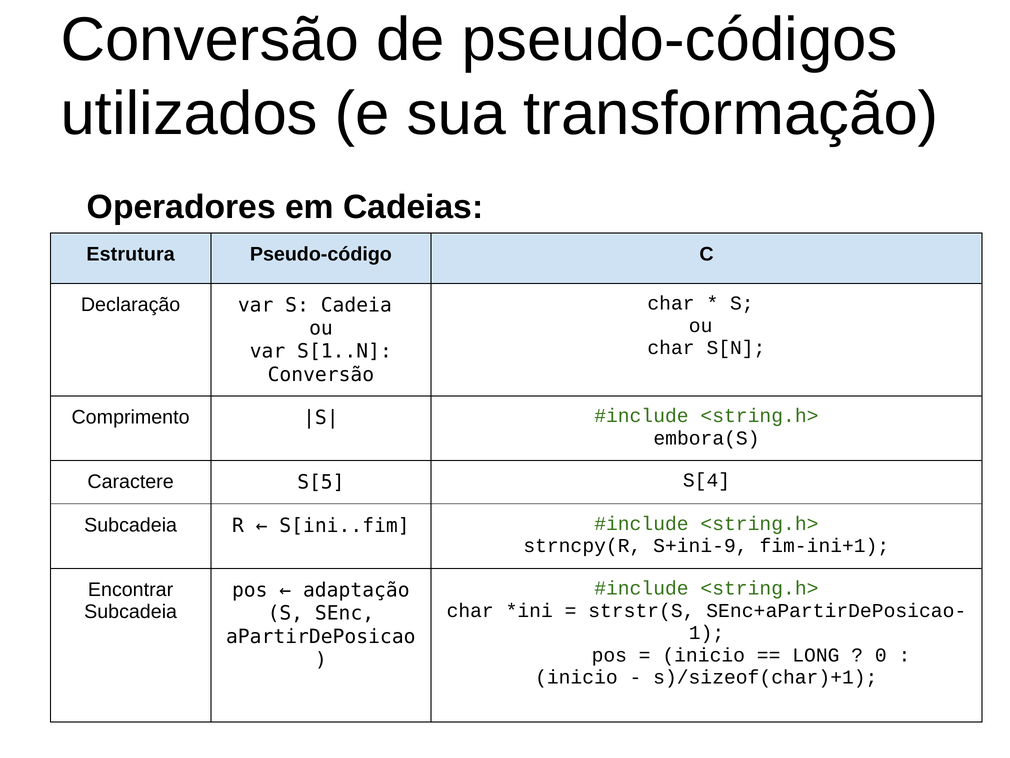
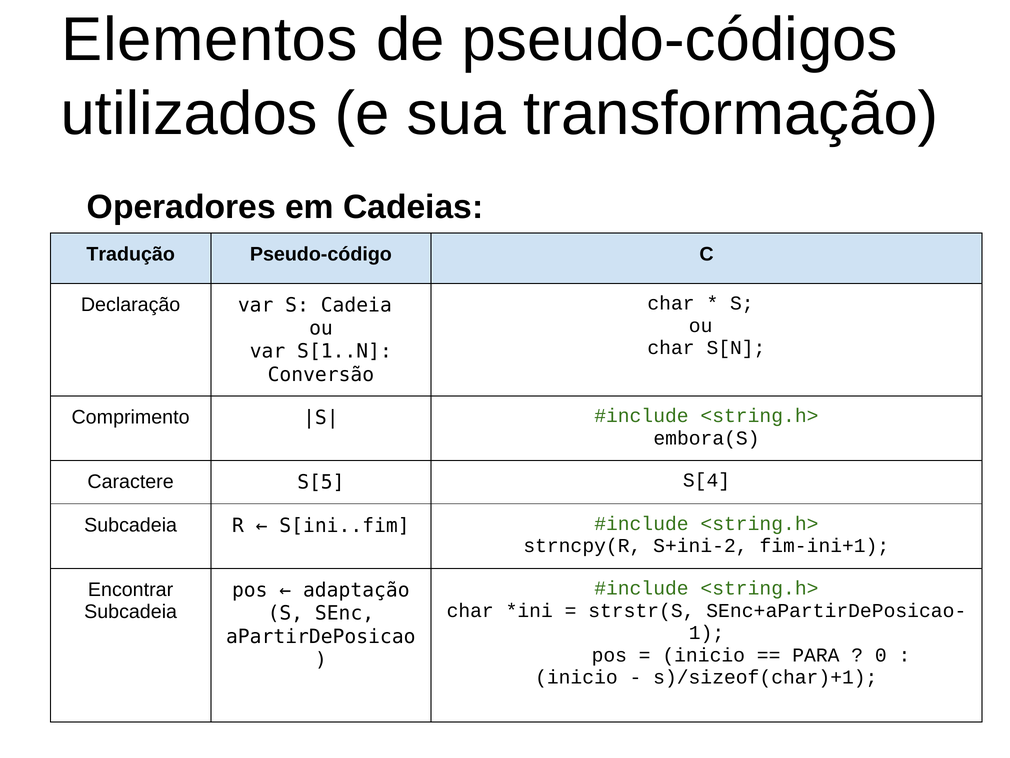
Conversão: Conversão -> Elementos (210, 40)
Estrutura: Estrutura -> Tradução (131, 254)
S+ini-9: S+ini-9 -> S+ini-2 (700, 546)
LONG: LONG -> PARA (816, 655)
